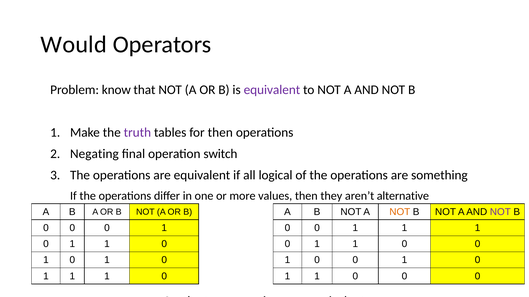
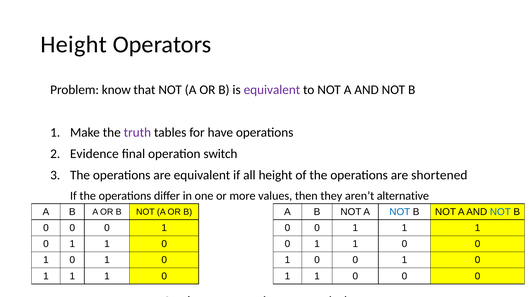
Would: Would -> Height (74, 44)
for then: then -> have (220, 133)
Negating: Negating -> Evidence (94, 154)
all logical: logical -> height (276, 176)
something: something -> shortened (439, 176)
NOT colour: orange -> blue (400, 212)
NOT colour: purple -> blue (500, 212)
